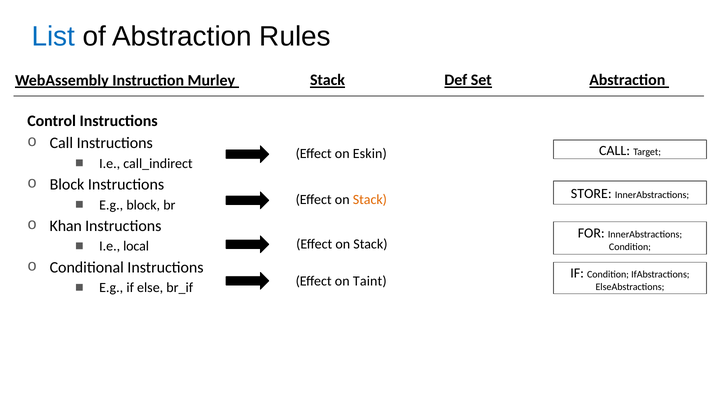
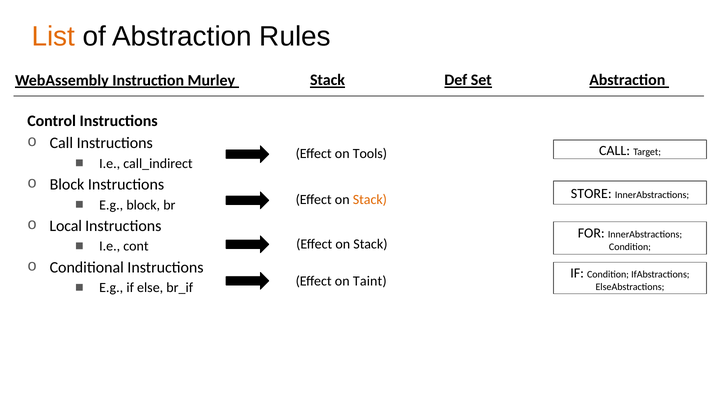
List colour: blue -> orange (53, 37)
Eskin: Eskin -> Tools (370, 153)
Khan: Khan -> Local (66, 226)
local: local -> cont (136, 246)
